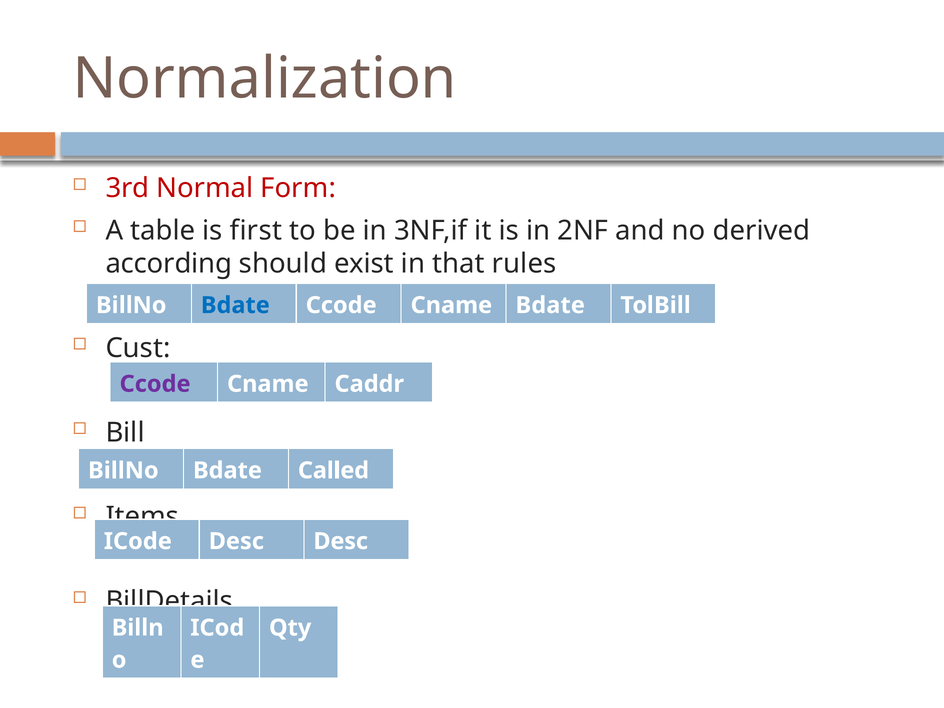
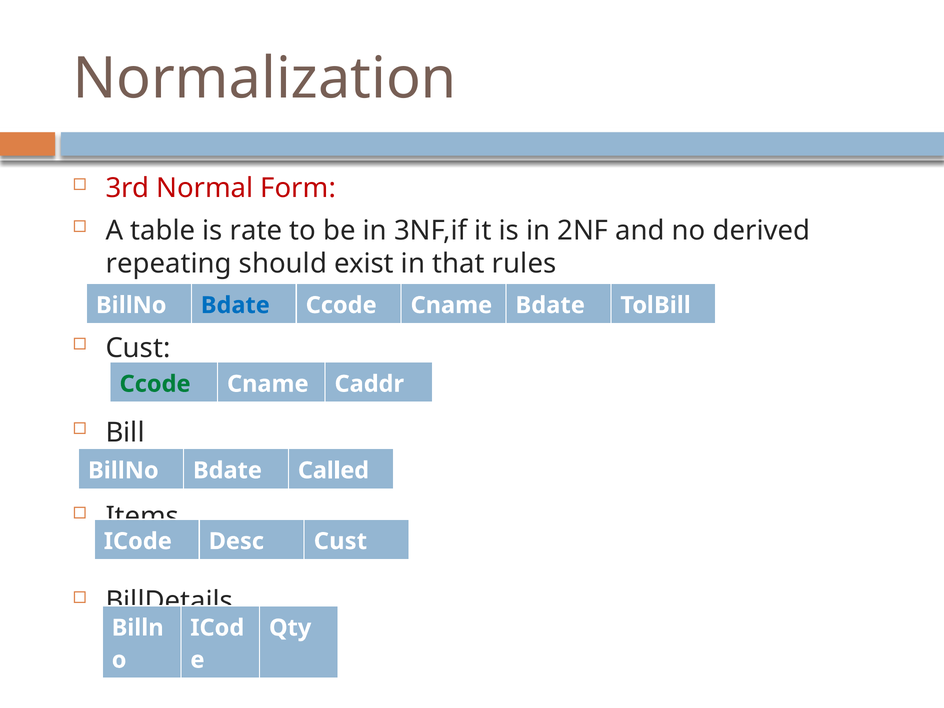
first: first -> rate (256, 231)
according: according -> repeating (169, 264)
Ccode colour: purple -> green (155, 384)
Desc Desc: Desc -> Cust (340, 541)
